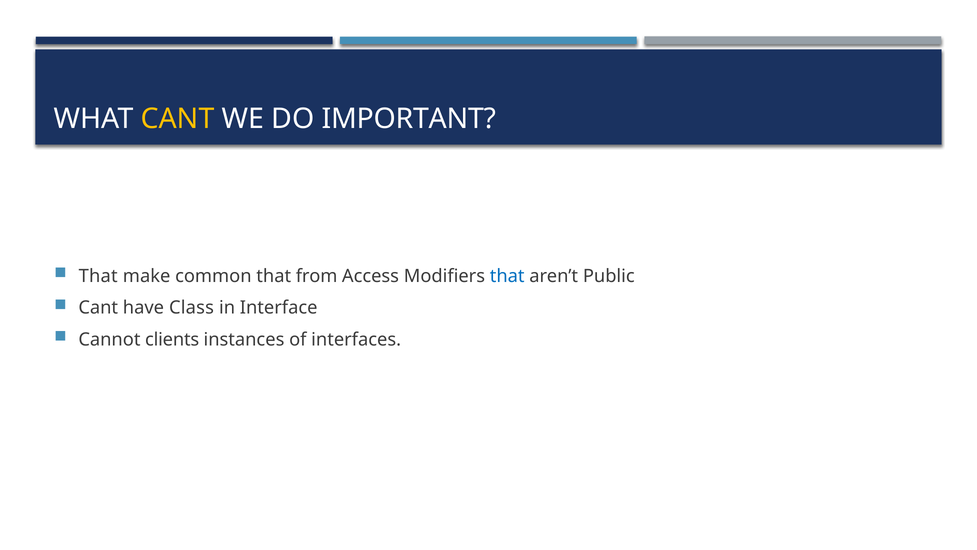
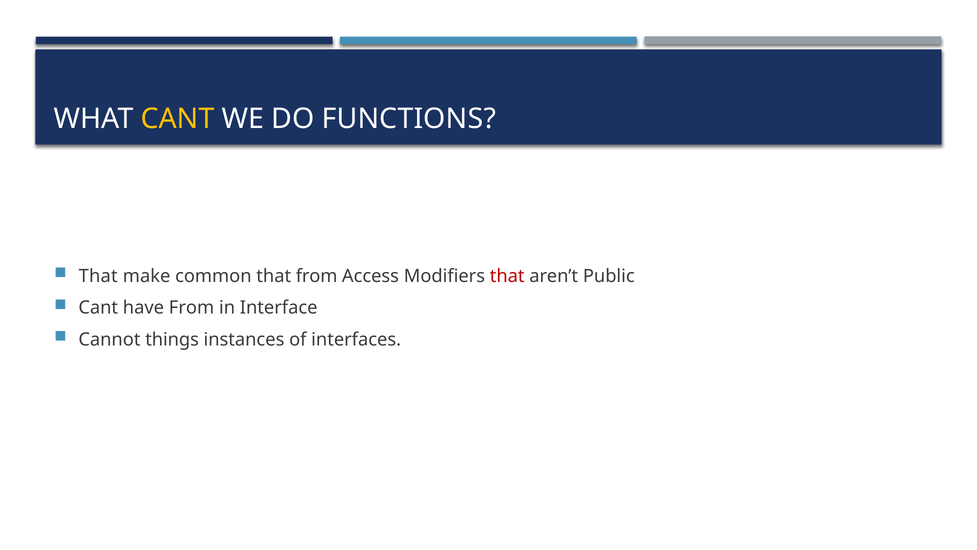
IMPORTANT: IMPORTANT -> FUNCTIONS (409, 119)
that colour: blue -> red (507, 276)
have Class: Class -> From (192, 308)
clients: clients -> things (172, 339)
